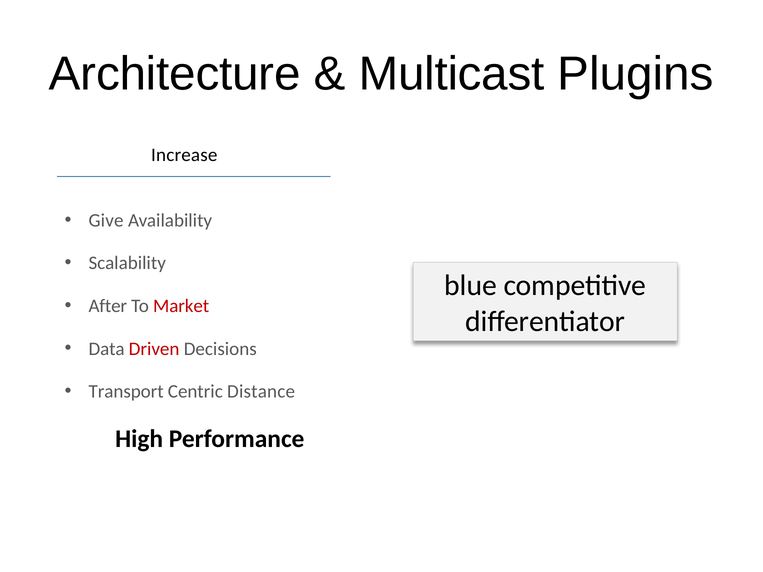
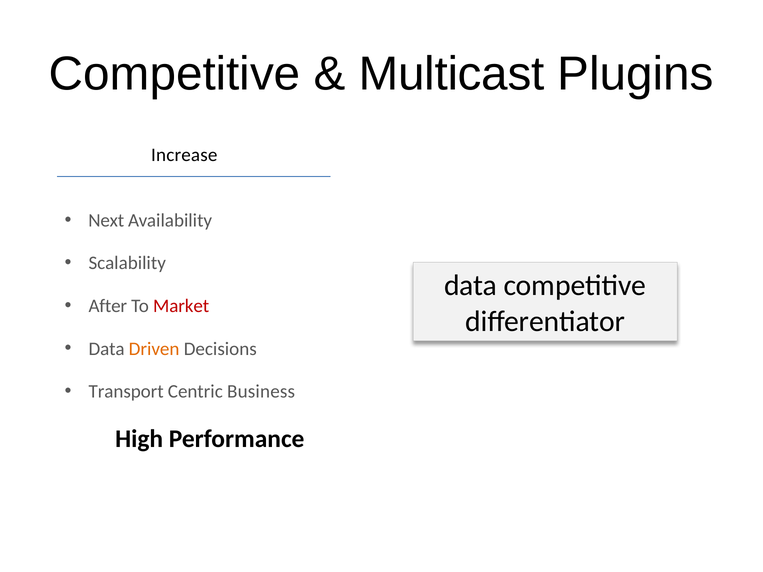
Architecture: Architecture -> Competitive (175, 74)
Give: Give -> Next (106, 221)
blue: blue -> data (471, 286)
Driven colour: red -> orange (154, 349)
Distance: Distance -> Business (261, 392)
